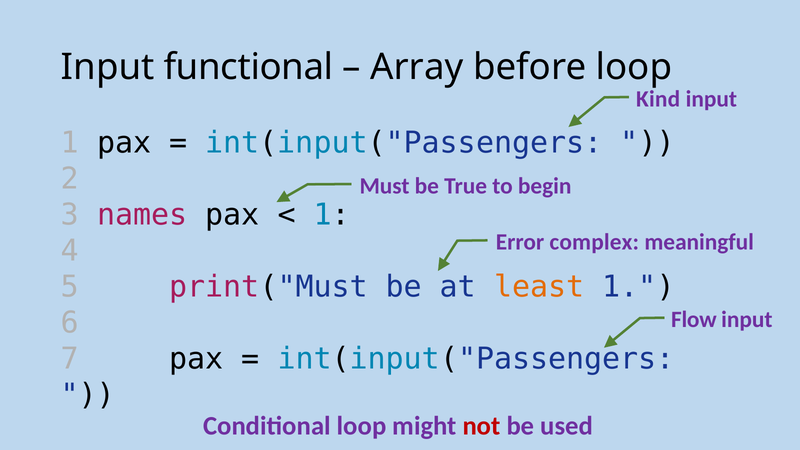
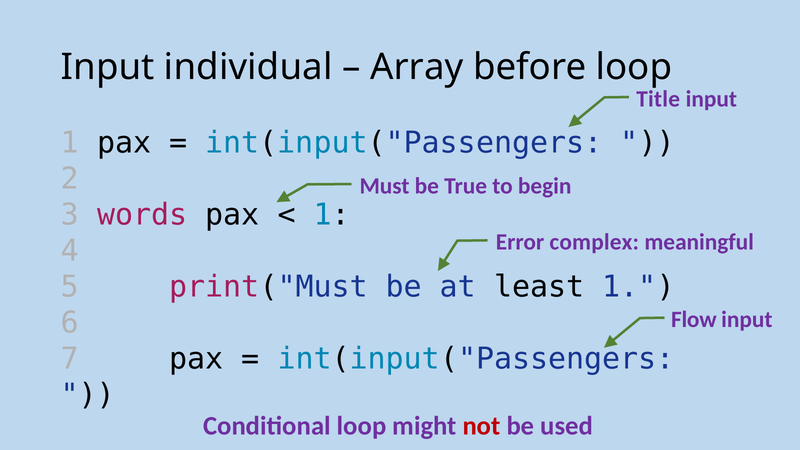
functional: functional -> individual (248, 67)
Kind: Kind -> Title (658, 99)
names: names -> words (142, 215)
least colour: orange -> black (539, 287)
